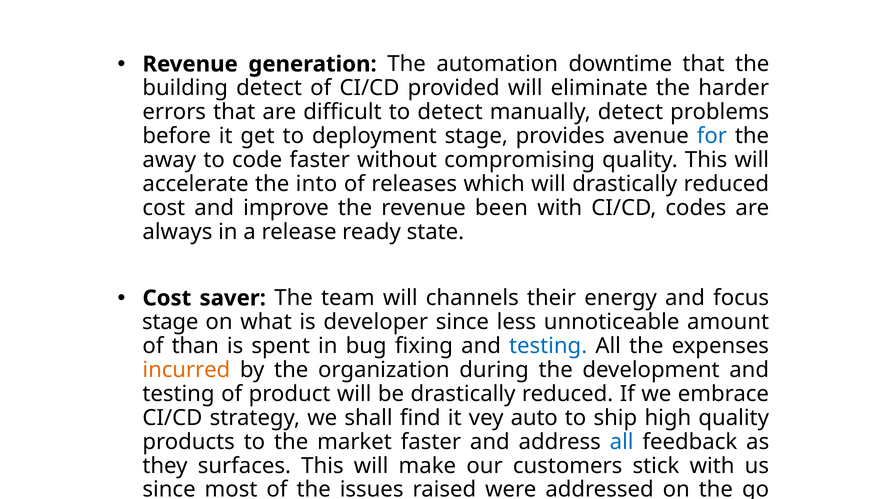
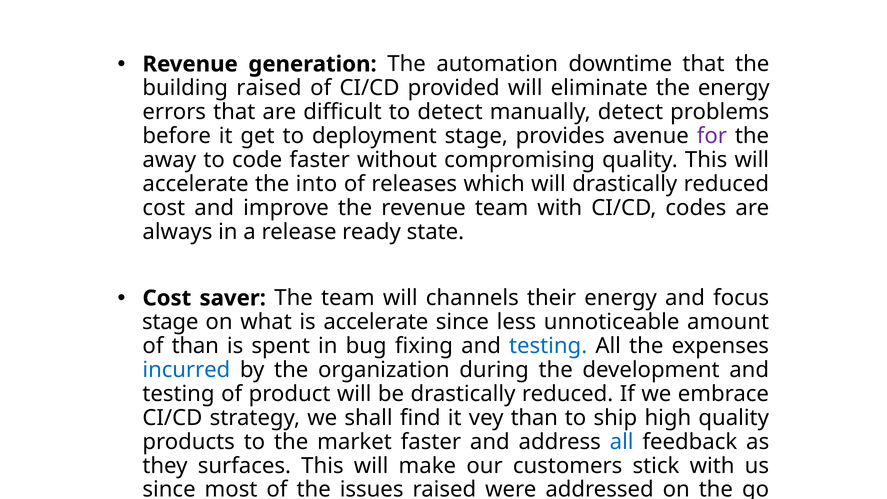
building detect: detect -> raised (269, 88)
the harder: harder -> energy (734, 88)
for colour: blue -> purple (712, 136)
revenue been: been -> team (502, 208)
is developer: developer -> accelerate (376, 322)
incurred colour: orange -> blue (186, 370)
vey auto: auto -> than (534, 418)
